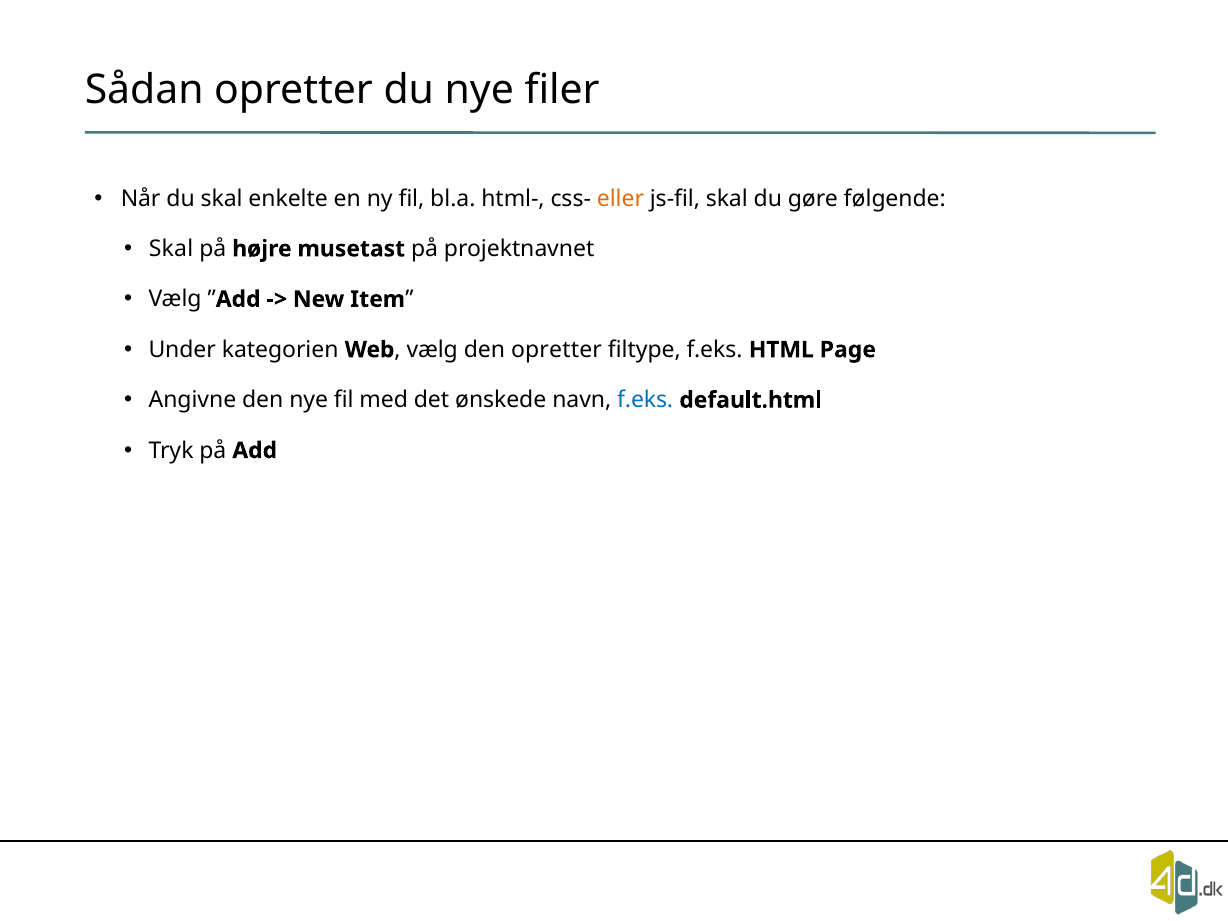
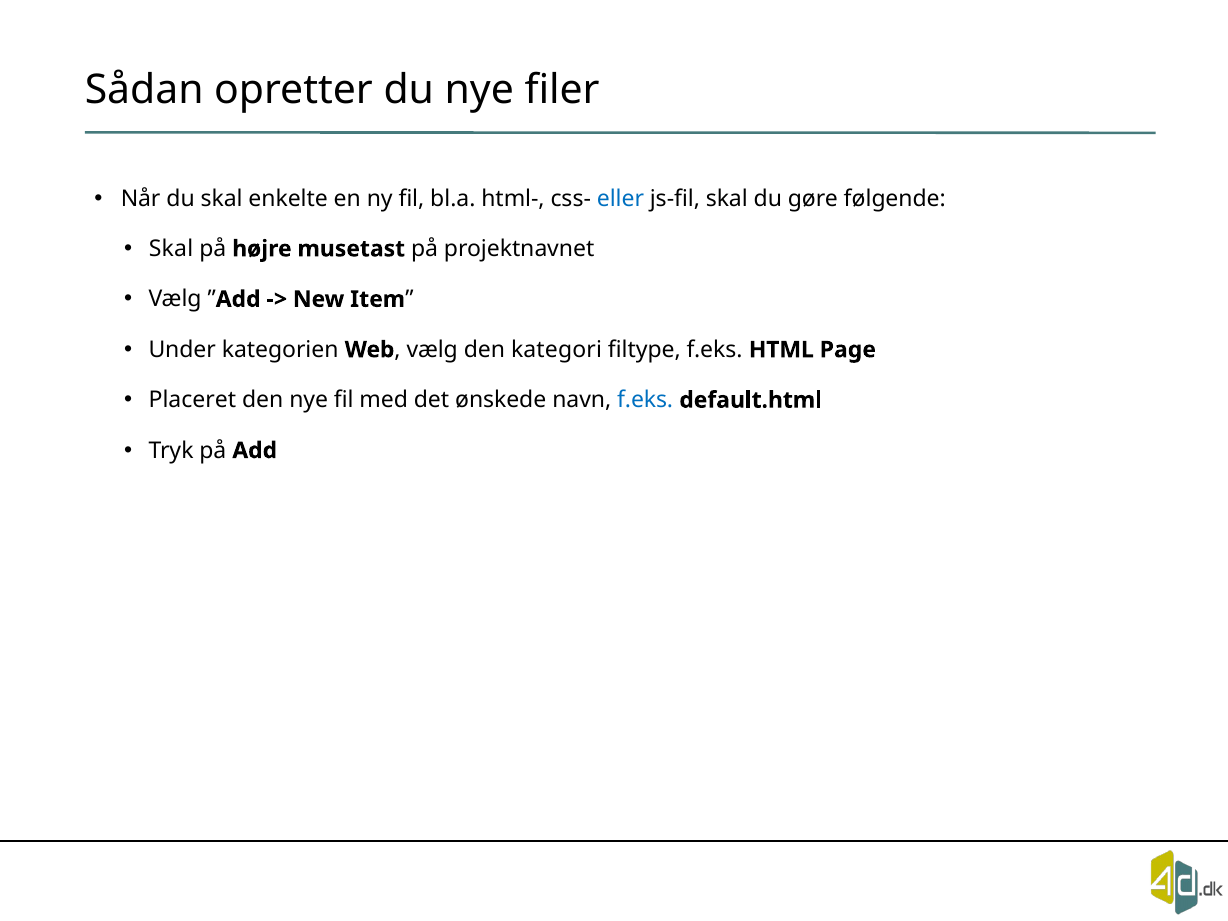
eller colour: orange -> blue (620, 198)
den opretter: opretter -> kategori (556, 350)
Angivne: Angivne -> Placeret (192, 400)
